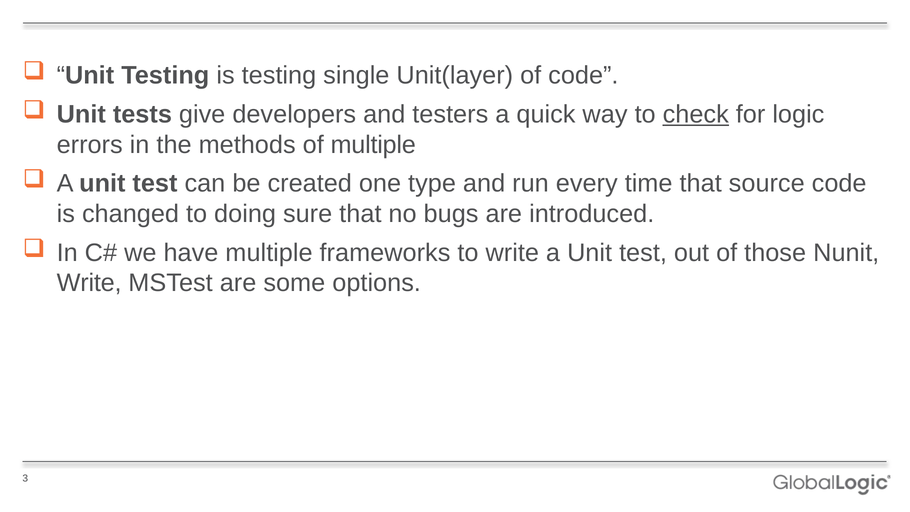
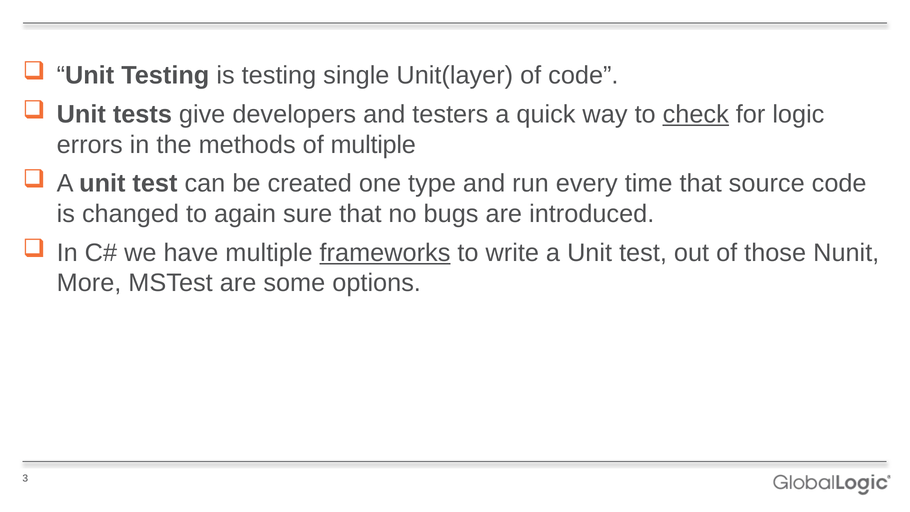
doing: doing -> again (245, 214)
frameworks underline: none -> present (385, 253)
Write: Write -> More (89, 283)
